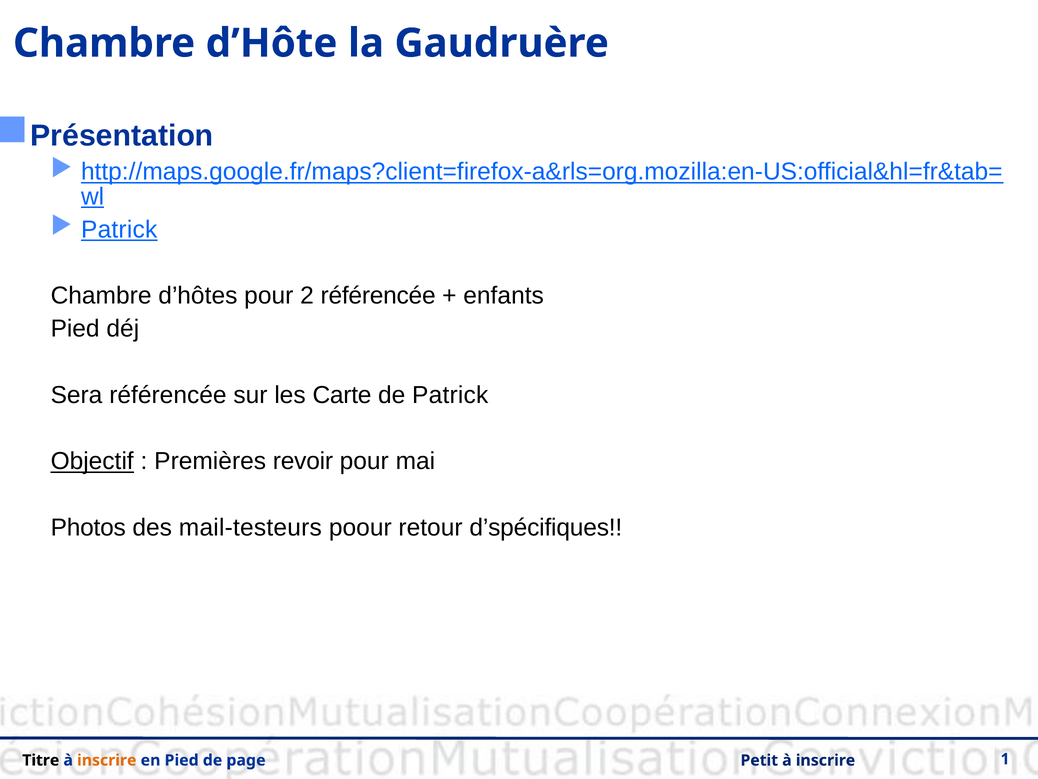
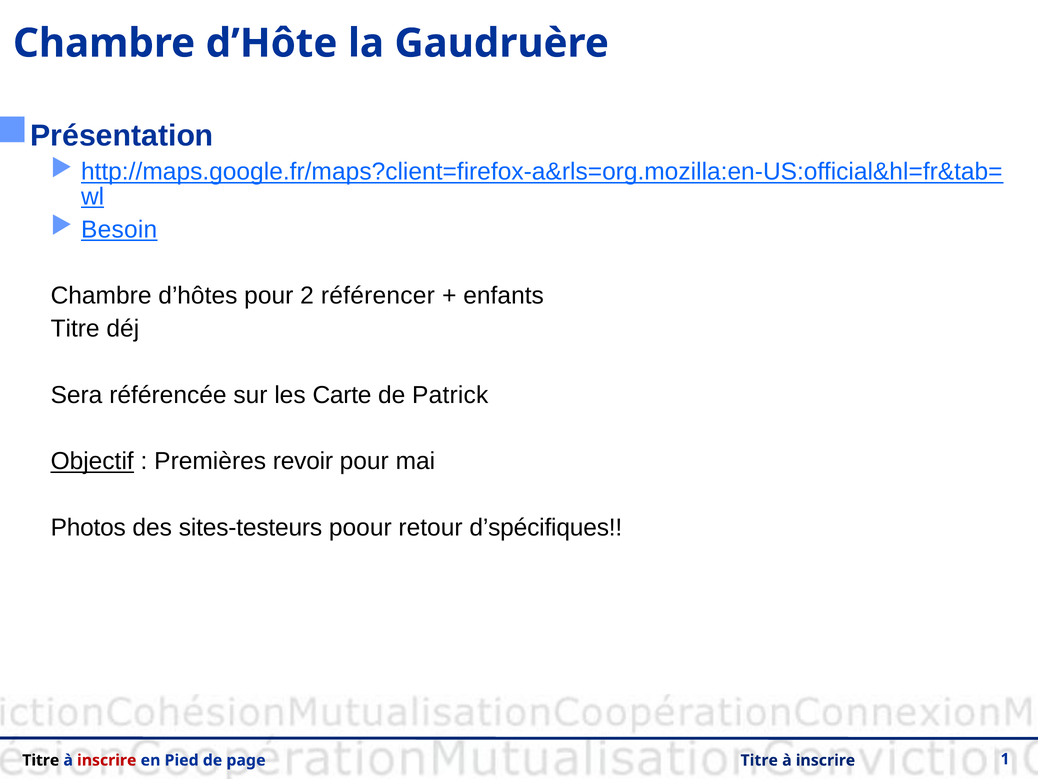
Patrick: Patrick -> Besoin (119, 229)
2 référencée: référencée -> référencer (378, 296)
Pied: Pied -> Titre (75, 329)
mail-testeurs: mail-testeurs -> sites-testeurs (251, 527)
inscrire colour: orange -> red (107, 760)
page Petit: Petit -> Titre (759, 760)
